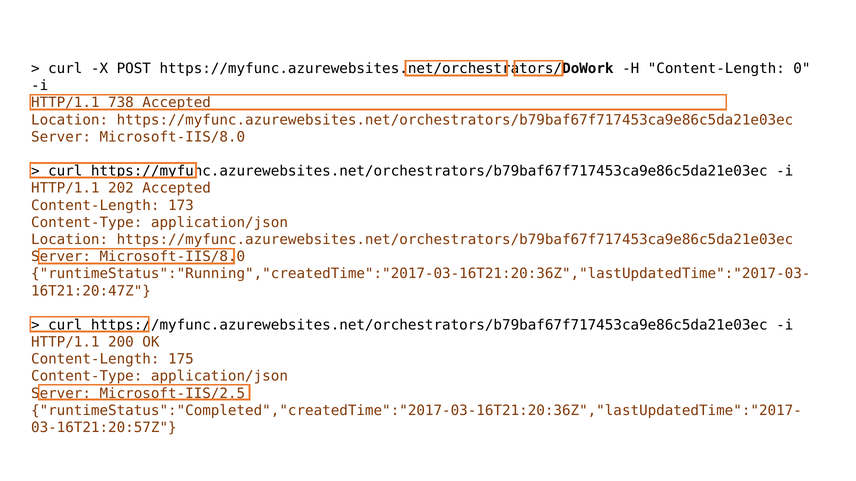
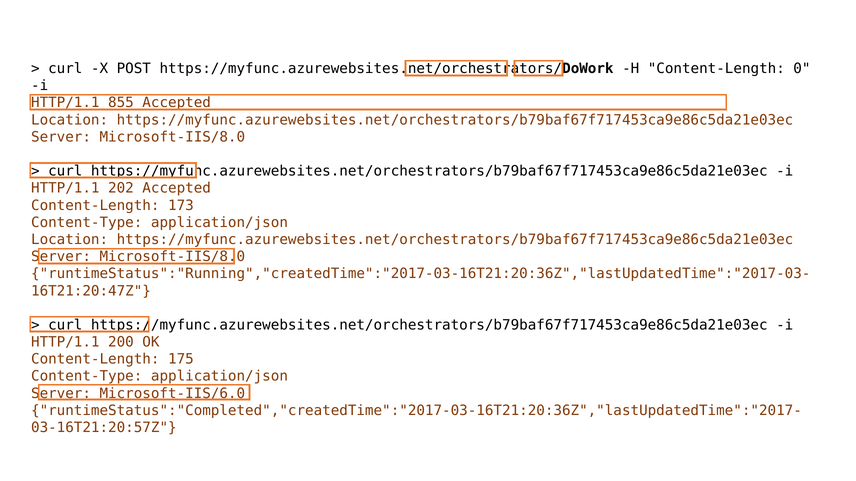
738: 738 -> 855 (121, 103)
Microsoft-IIS/2.5: Microsoft-IIS/2.5 -> Microsoft-IIS/6.0 (172, 394)
